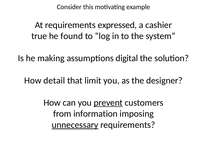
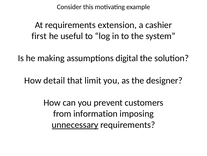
expressed: expressed -> extension (117, 25)
true: true -> first (39, 36)
found: found -> useful (72, 36)
prevent underline: present -> none (108, 102)
